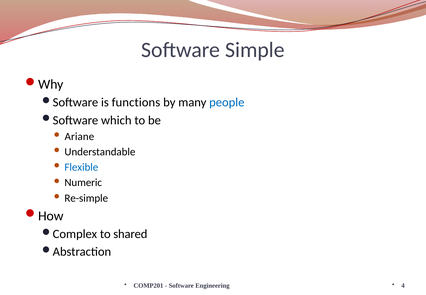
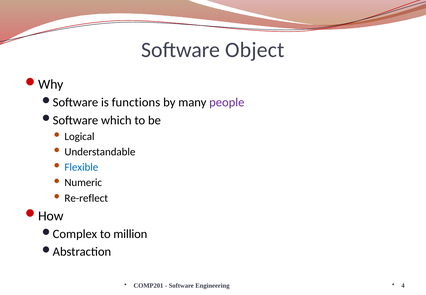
Simple: Simple -> Object (255, 50)
people colour: blue -> purple (227, 102)
Ariane: Ariane -> Logical (79, 136)
Re-simple: Re-simple -> Re-reflect (86, 198)
shared: shared -> million (130, 234)
